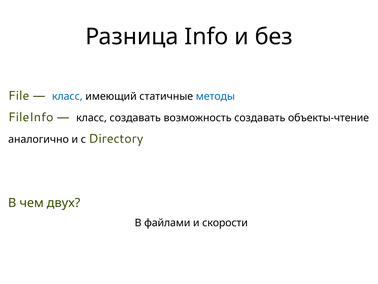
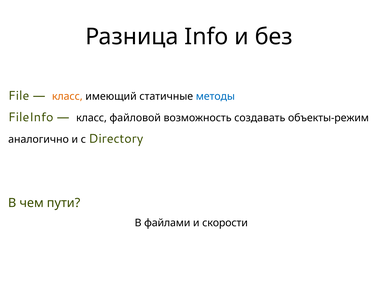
класс colour: blue -> orange (67, 96)
класс создавать: создавать -> файловой (135, 118)
объекты-чтение: объекты-чтение -> объекты-режим (328, 118)
двух: двух -> пути (64, 203)
